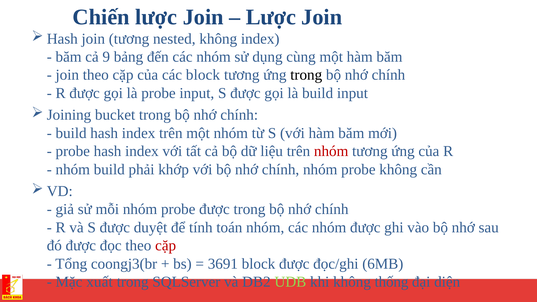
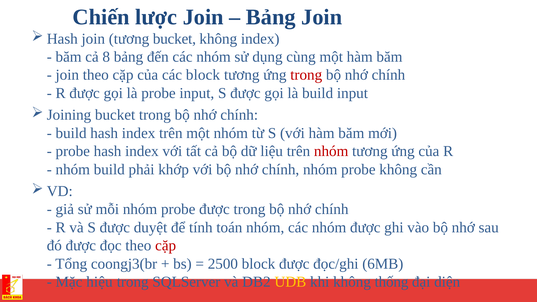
Lược: Lược -> Bảng (271, 17)
tương nested: nested -> bucket (174, 39)
9: 9 -> 8 (106, 57)
trong colour: black -> red (306, 75)
3691: 3691 -> 2500 (223, 264)
xuất: xuất -> hiệu (99, 282)
UDB colour: light green -> yellow (290, 282)
